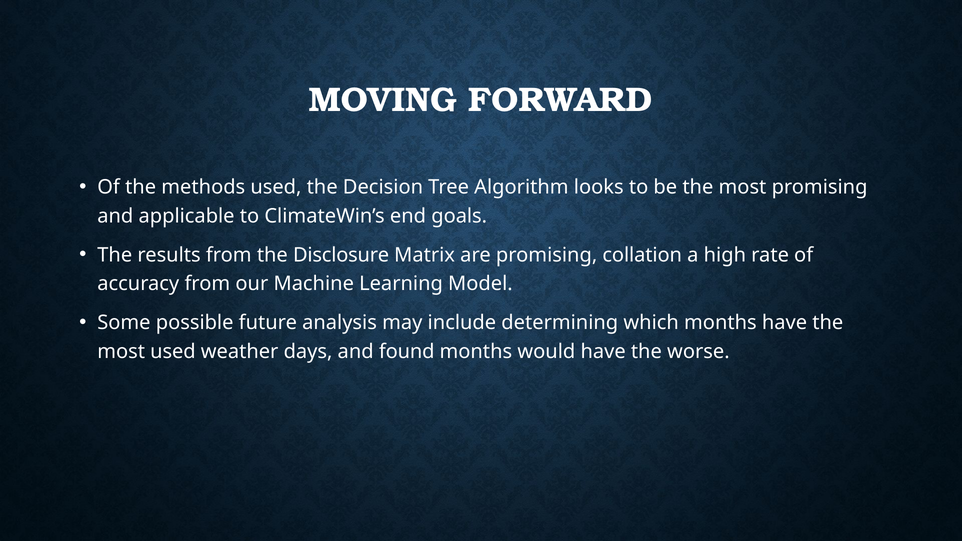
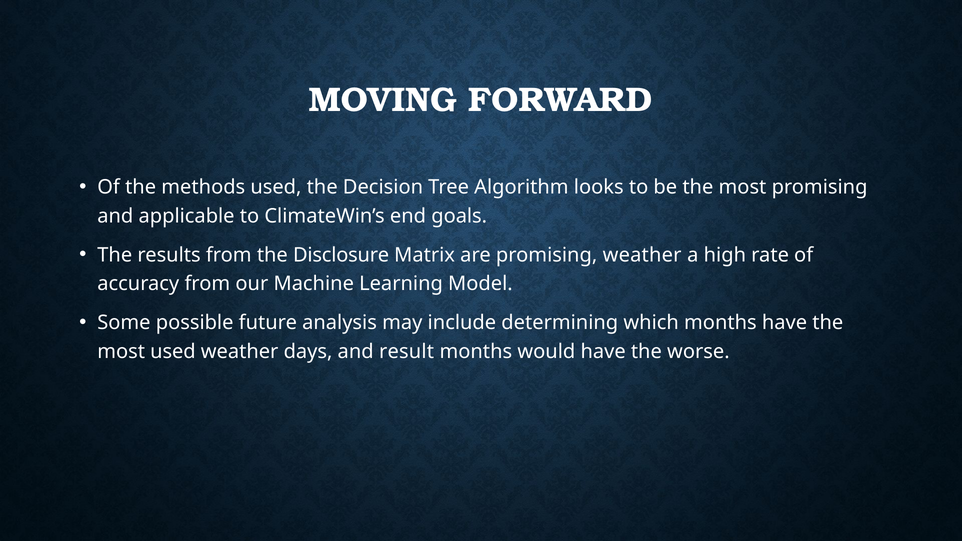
promising collation: collation -> weather (642, 255)
found: found -> result (407, 352)
